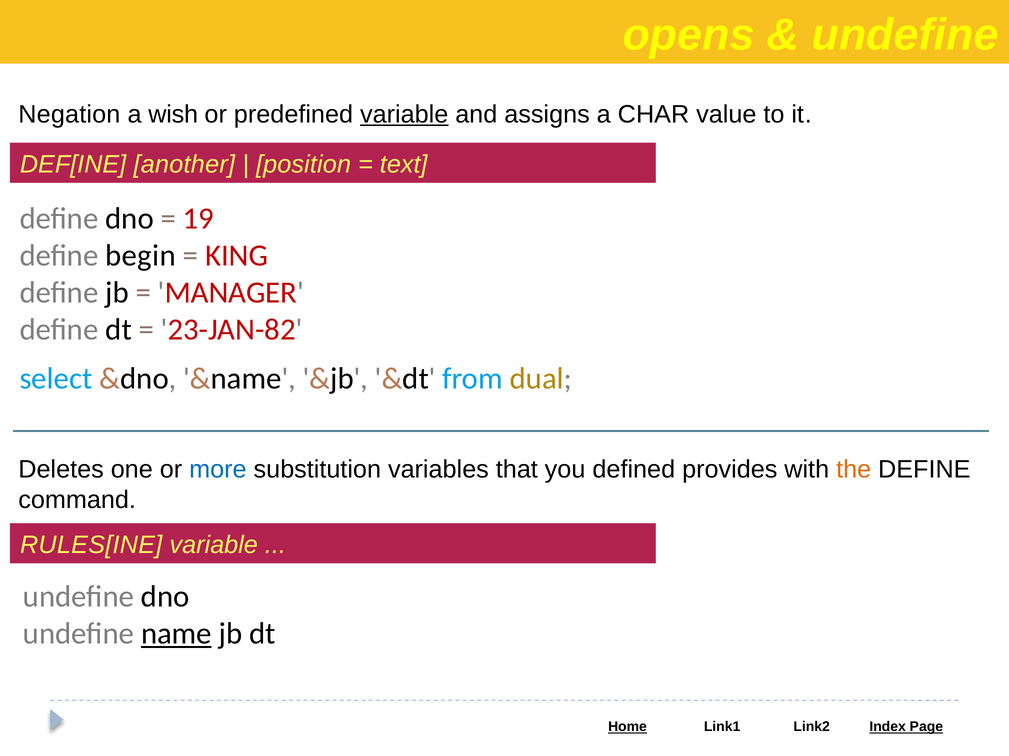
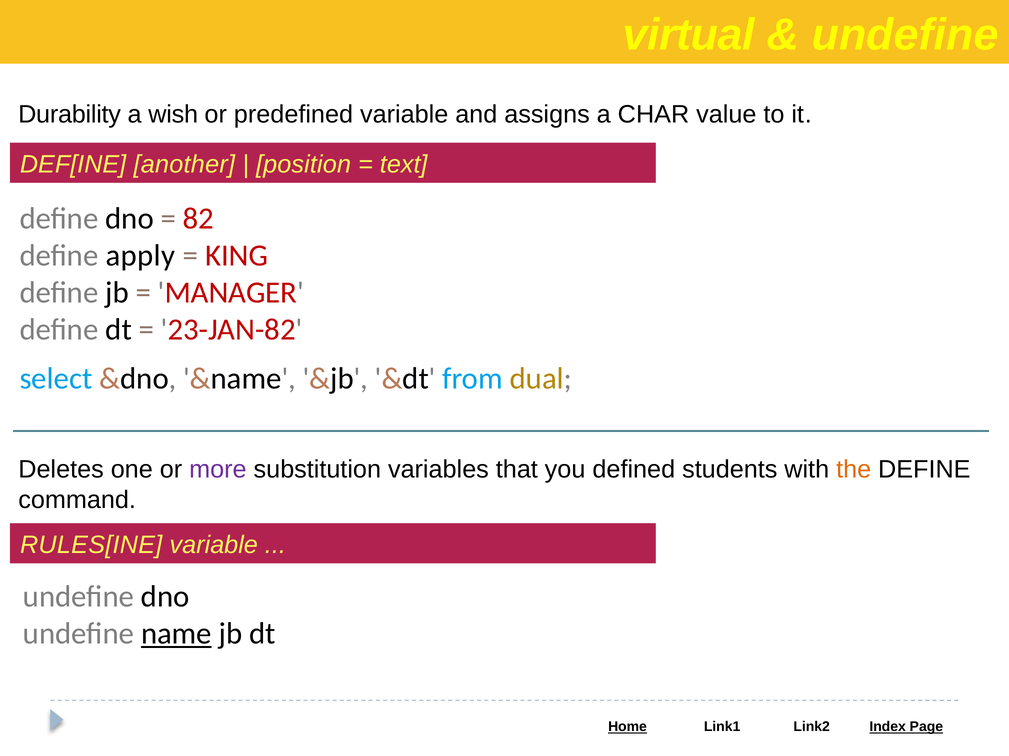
opens: opens -> virtual (689, 35)
Negation: Negation -> Durability (70, 114)
variable underline: present -> none (404, 114)
19: 19 -> 82 (199, 219)
begin: begin -> apply (140, 256)
more colour: blue -> purple (218, 470)
provides: provides -> students (730, 470)
